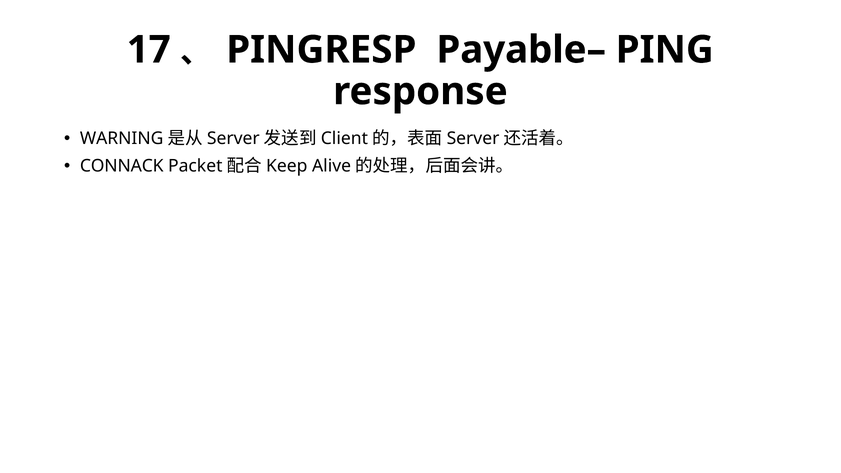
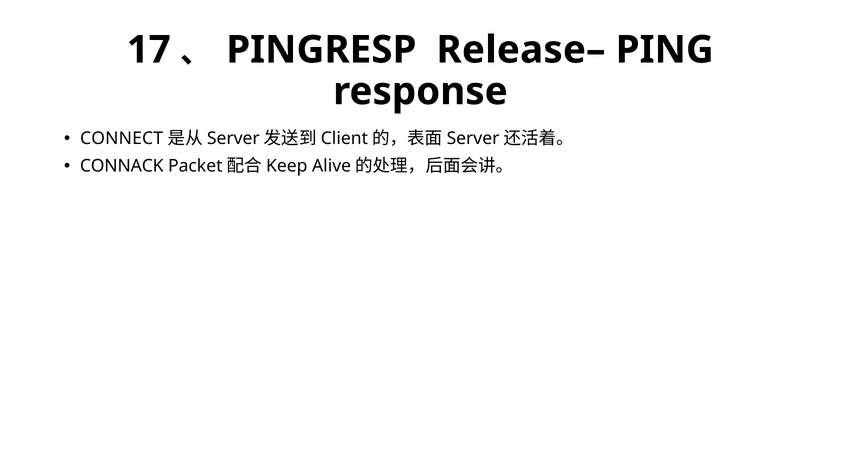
Payable–: Payable– -> Release– (521, 50)
WARNING: WARNING -> CONNECT (122, 138)
